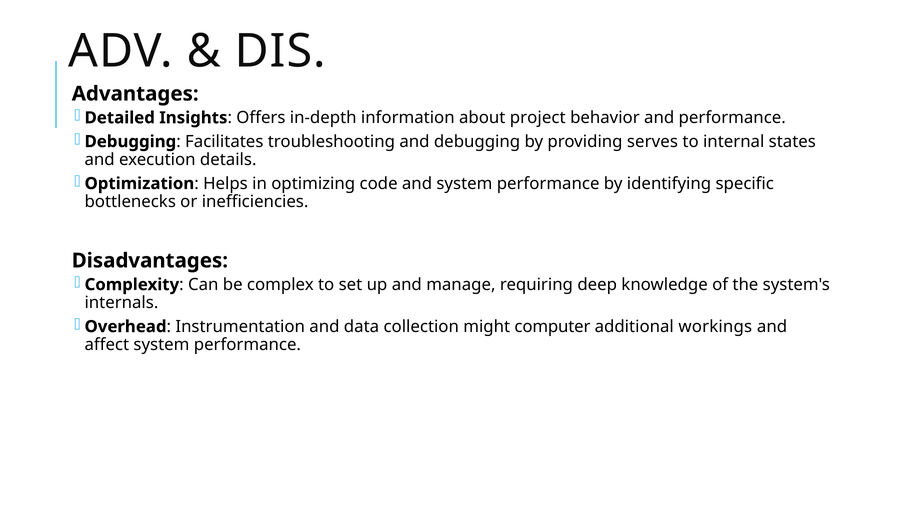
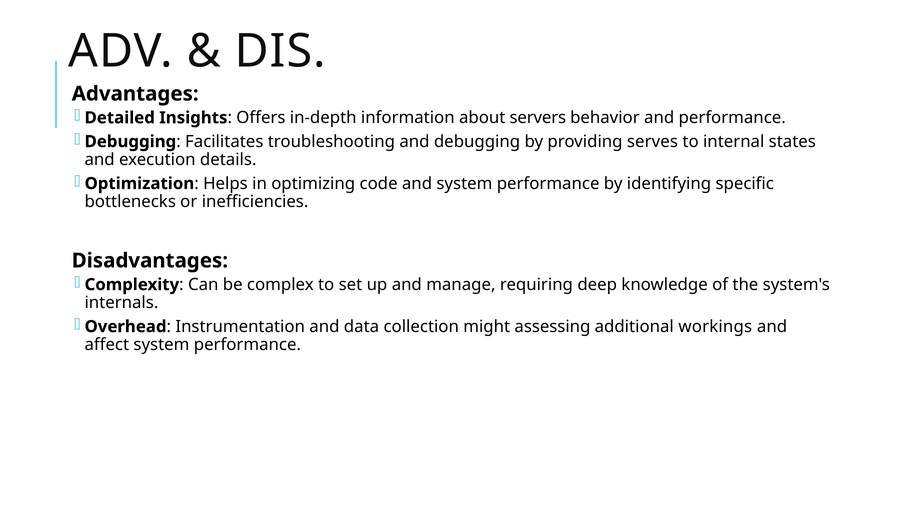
project: project -> servers (538, 118)
computer: computer -> assessing (552, 326)
